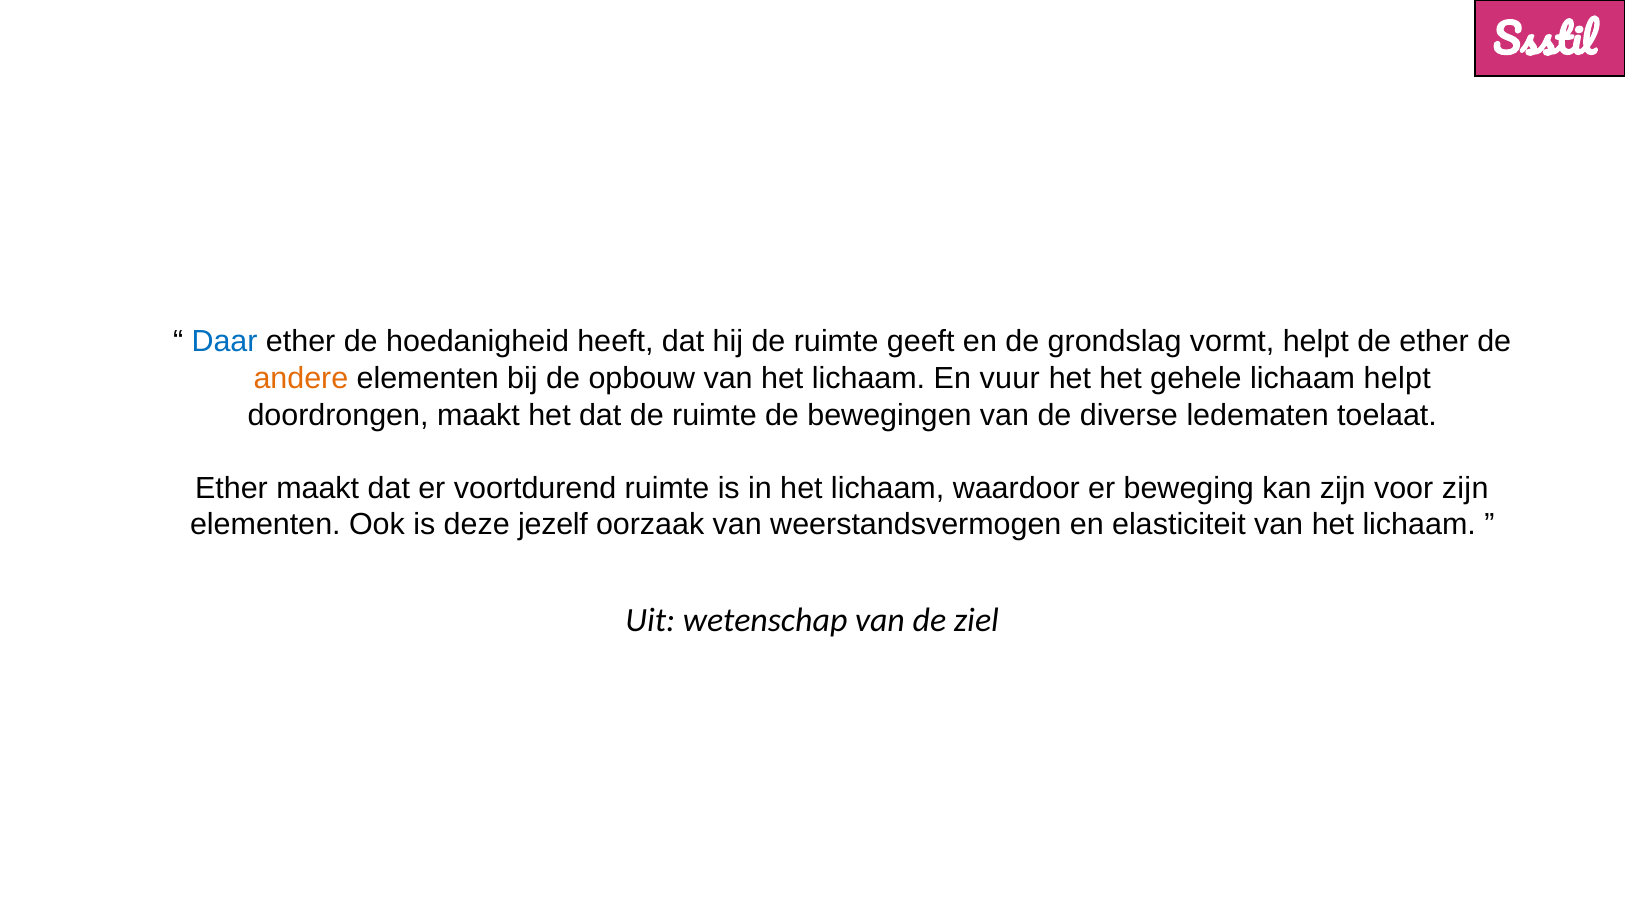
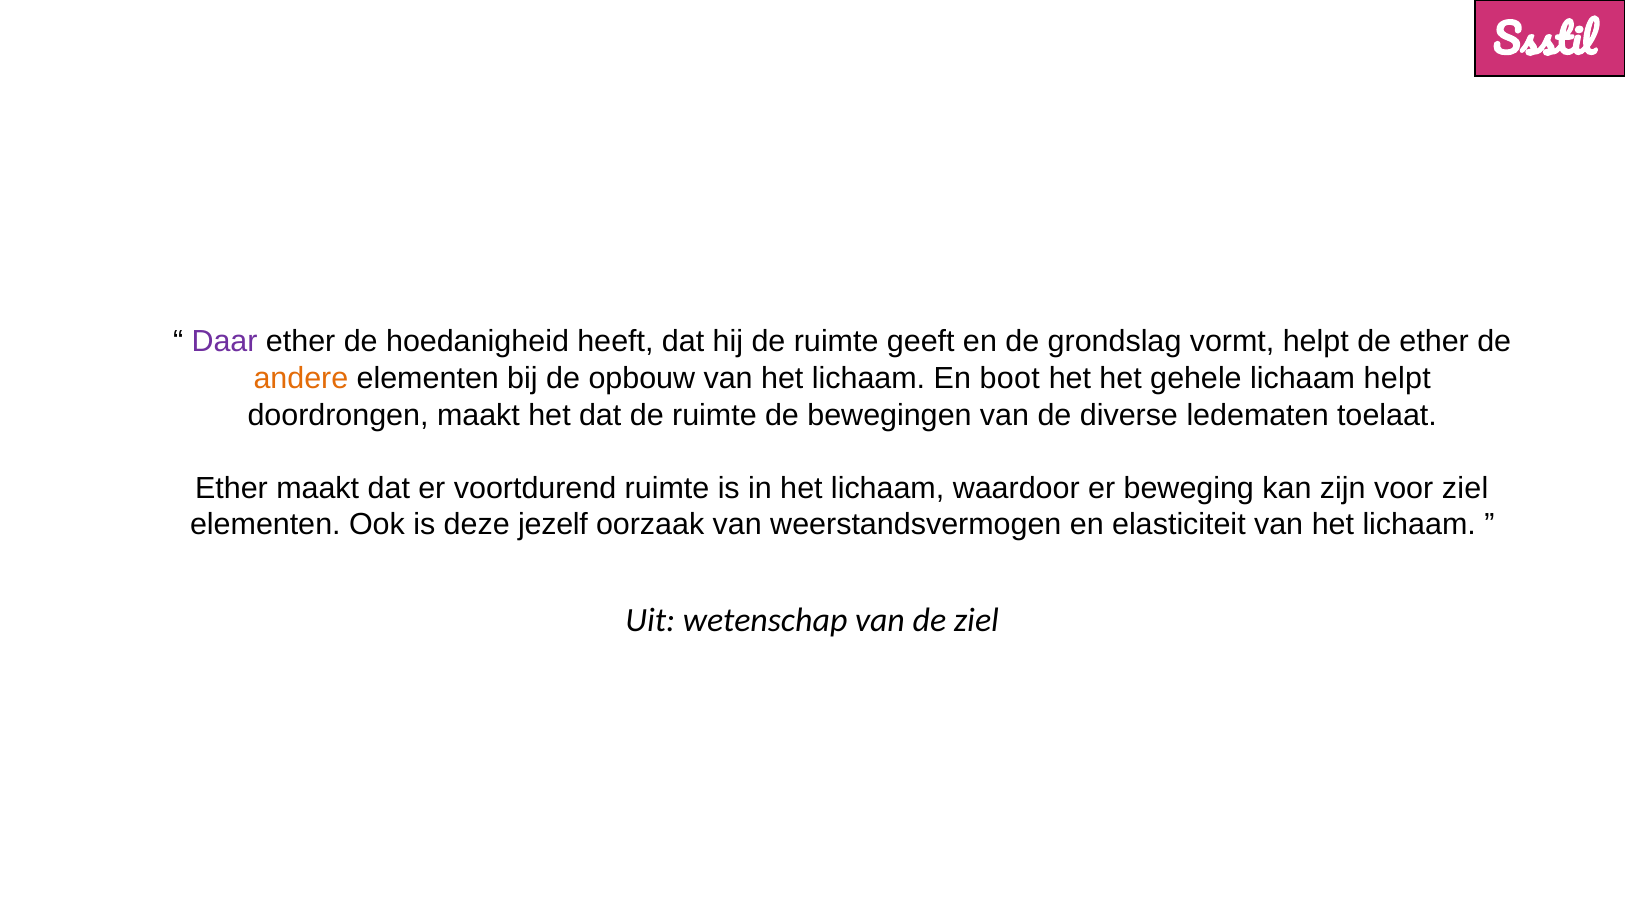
Daar colour: blue -> purple (225, 342)
vuur: vuur -> boot (1010, 378)
voor zijn: zijn -> ziel (1465, 488)
